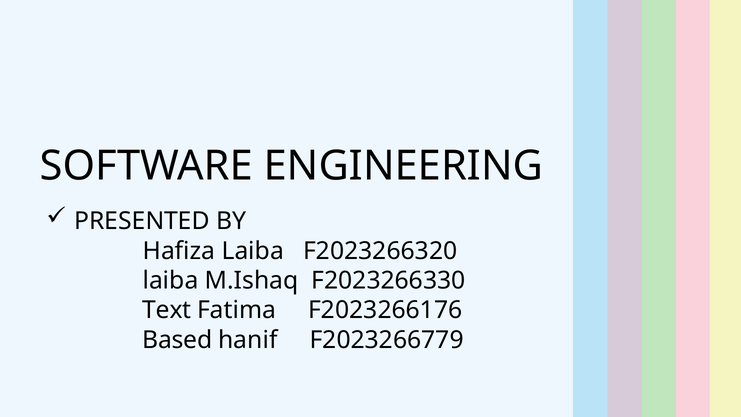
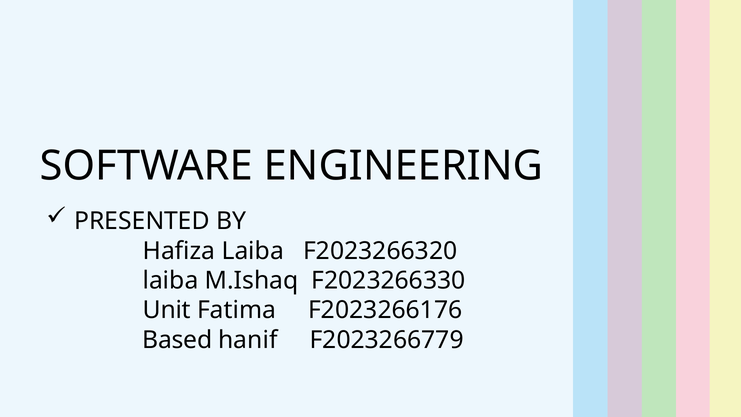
Text: Text -> Unit (167, 310)
